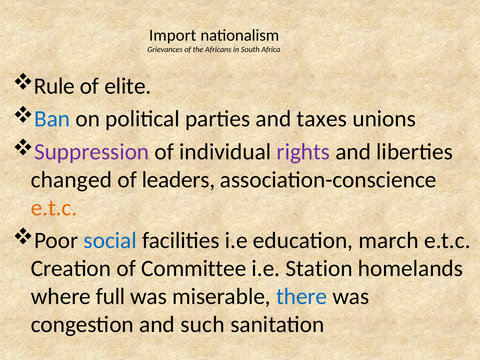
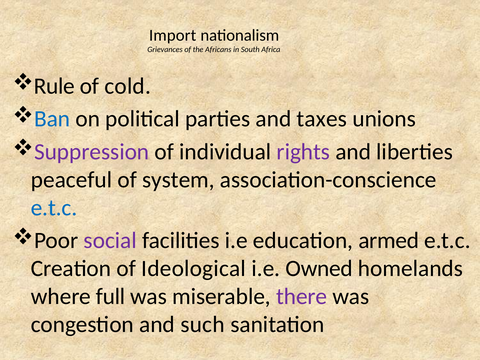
elite: elite -> cold (128, 86)
changed: changed -> peaceful (71, 180)
leaders: leaders -> system (178, 180)
e.t.c colour: orange -> blue (54, 208)
social colour: blue -> purple (110, 240)
march: march -> armed (389, 240)
Committee: Committee -> Ideological (194, 268)
Station: Station -> Owned (319, 268)
there colour: blue -> purple (302, 296)
